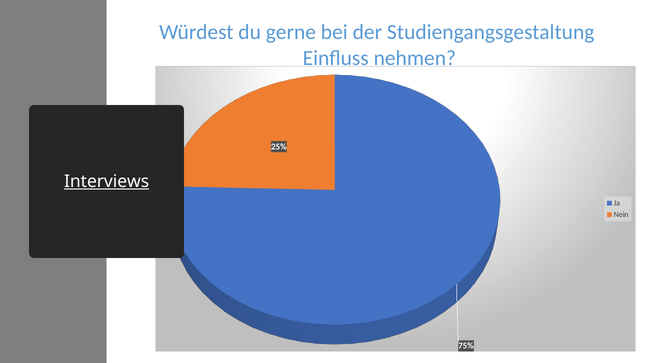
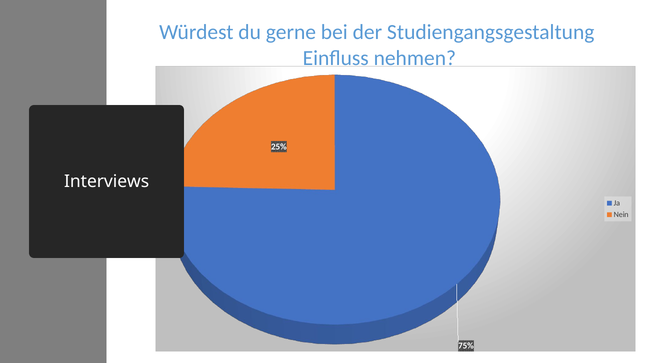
Interviews underline: present -> none (107, 181)
